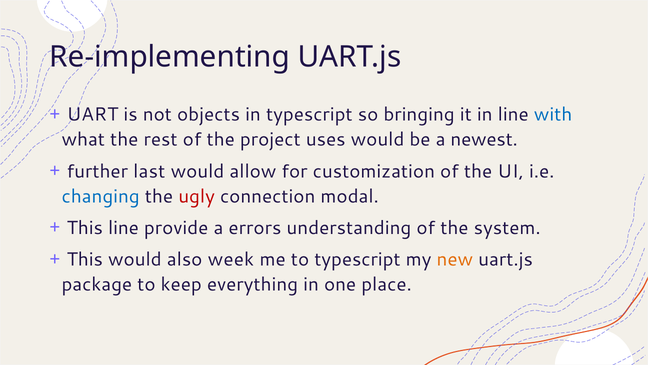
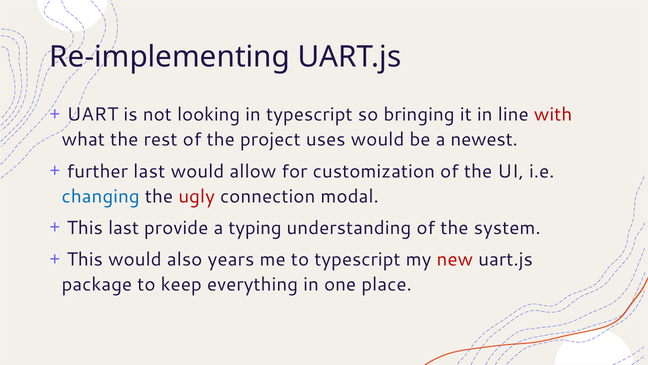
objects: objects -> looking (209, 114)
with colour: blue -> red (553, 114)
This line: line -> last (124, 228)
errors: errors -> typing (255, 228)
week: week -> years (231, 259)
new colour: orange -> red (455, 259)
